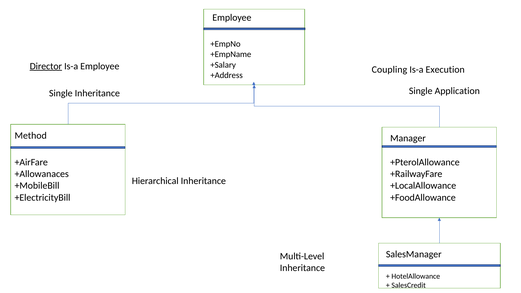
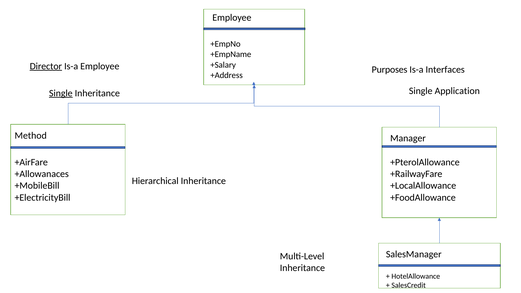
Coupling: Coupling -> Purposes (390, 70)
Execution: Execution -> Interfaces (445, 70)
Single underline: none -> present (61, 93)
